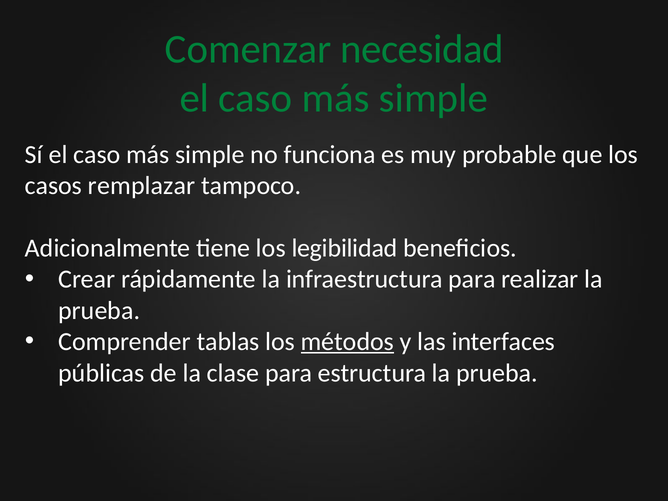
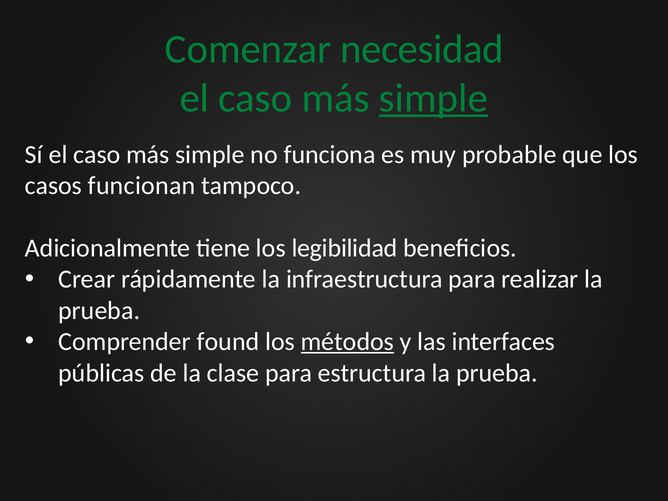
simple underline: none -> present (433, 98)
remplazar: remplazar -> funcionan (142, 186)
tablas: tablas -> found (228, 342)
